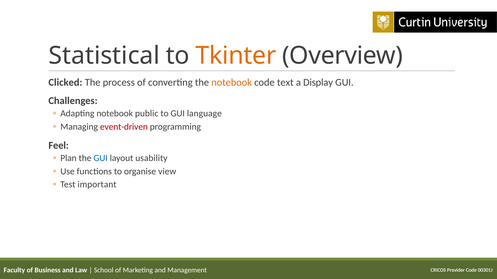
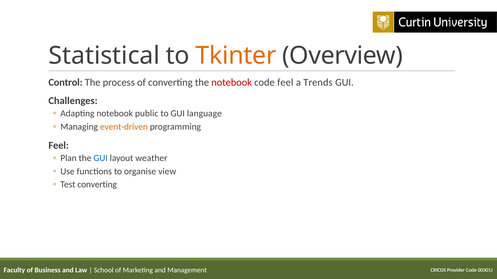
Clicked: Clicked -> Control (65, 83)
notebook colour: orange -> red (232, 83)
code text: text -> feel (285, 83)
Display: Display -> Trends (318, 83)
event-driven colour: red -> orange (124, 127)
usability: usability -> weather (151, 159)
Test important: important -> converting (97, 185)
